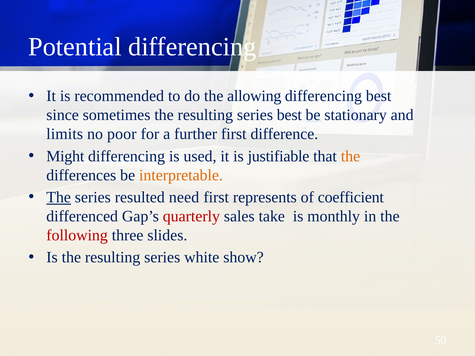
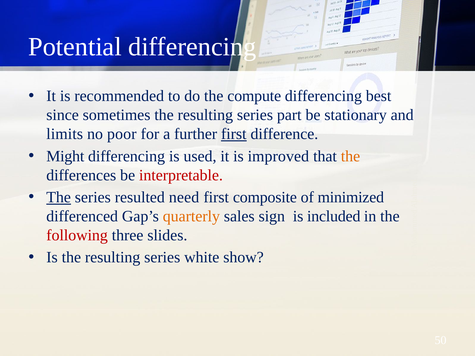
allowing: allowing -> compute (254, 96)
series best: best -> part (289, 115)
first underline: none -> present (234, 134)
justifiable: justifiable -> improved (278, 156)
interpretable colour: orange -> red (181, 175)
represents: represents -> composite (265, 197)
coefficient: coefficient -> minimized (351, 197)
quarterly colour: red -> orange (191, 216)
take: take -> sign (272, 216)
monthly: monthly -> included (334, 216)
